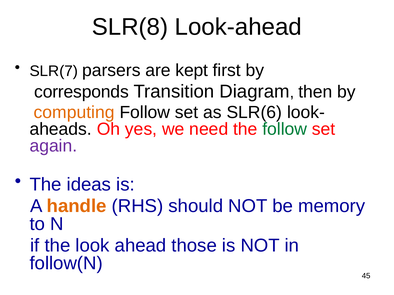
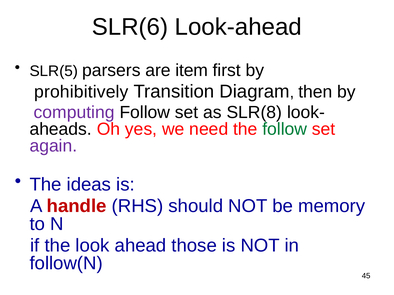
SLR(8: SLR(8 -> SLR(6 (130, 27)
SLR(7: SLR(7 -> SLR(5 (54, 71)
kept: kept -> item (192, 71)
corresponds: corresponds -> prohibitively (81, 92)
computing colour: orange -> purple (74, 112)
SLR(6: SLR(6 -> SLR(8 (254, 112)
handle colour: orange -> red (77, 206)
